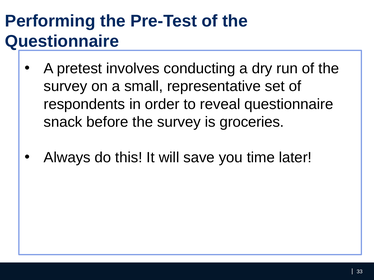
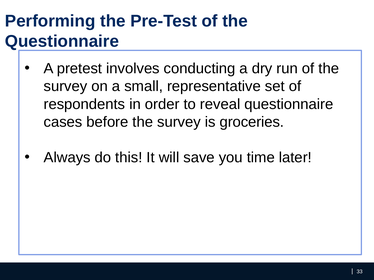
snack: snack -> cases (63, 122)
